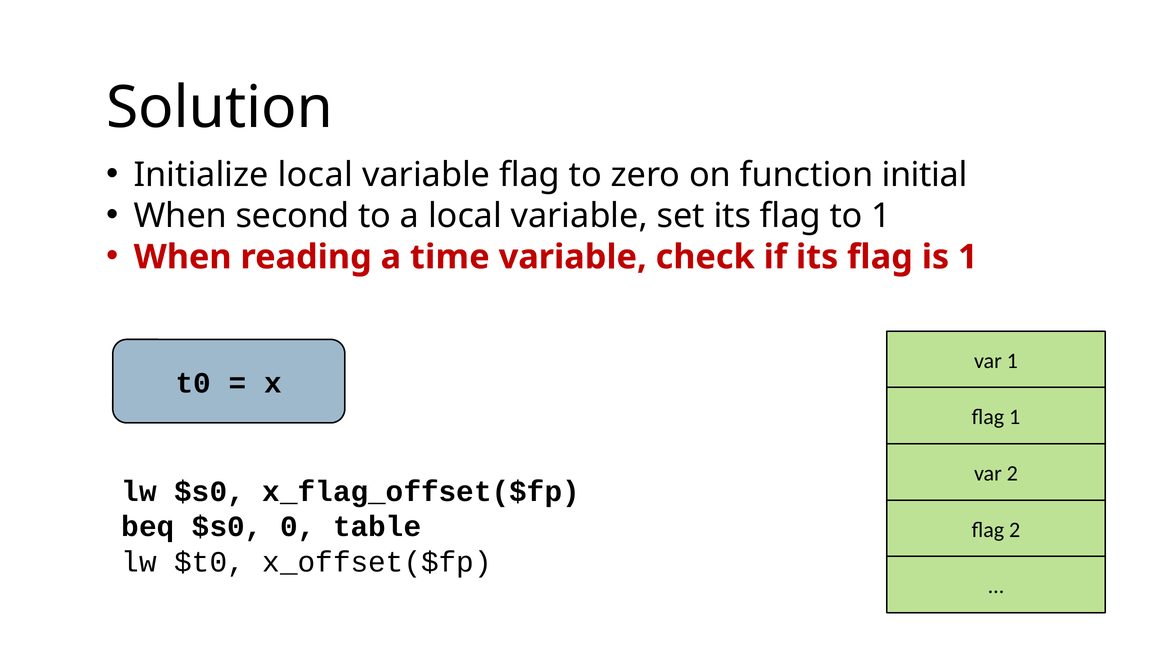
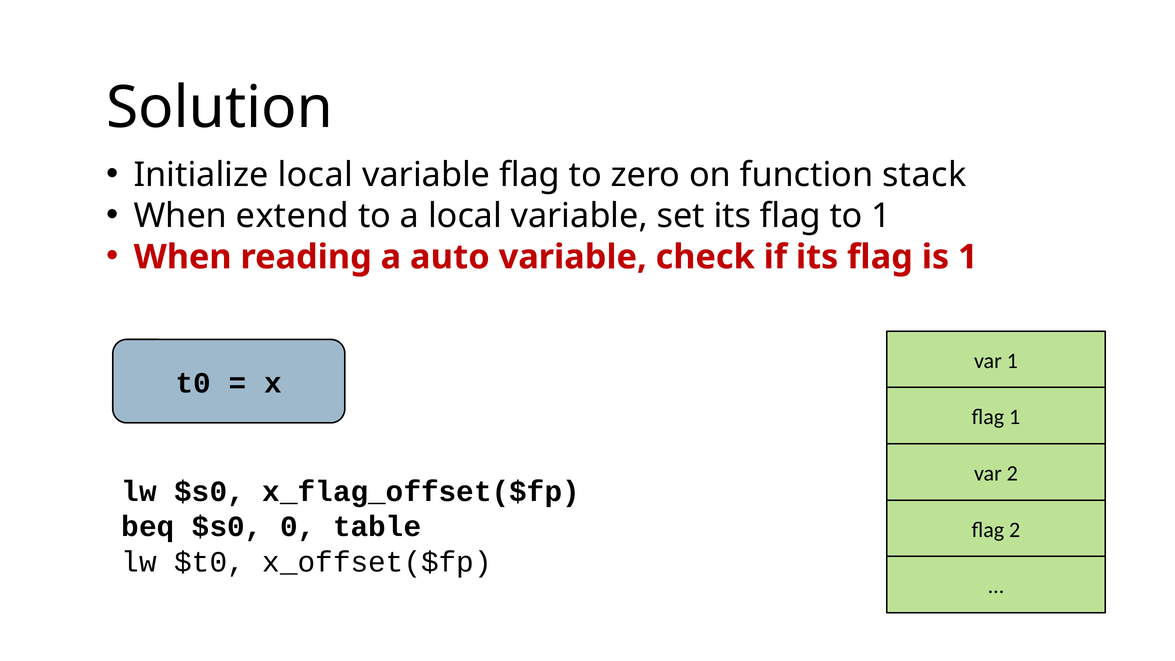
initial: initial -> stack (924, 175)
second: second -> extend (292, 216)
time: time -> auto (450, 257)
